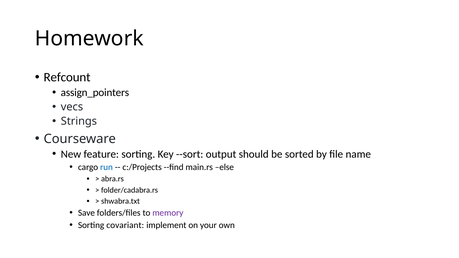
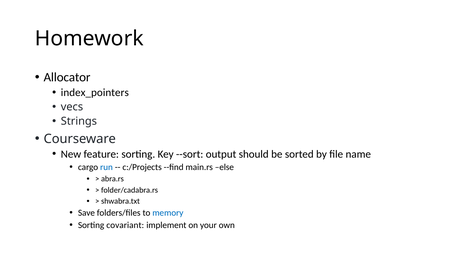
Refcount: Refcount -> Allocator (67, 77)
assign_pointers: assign_pointers -> index_pointers (95, 93)
memory colour: purple -> blue (168, 213)
